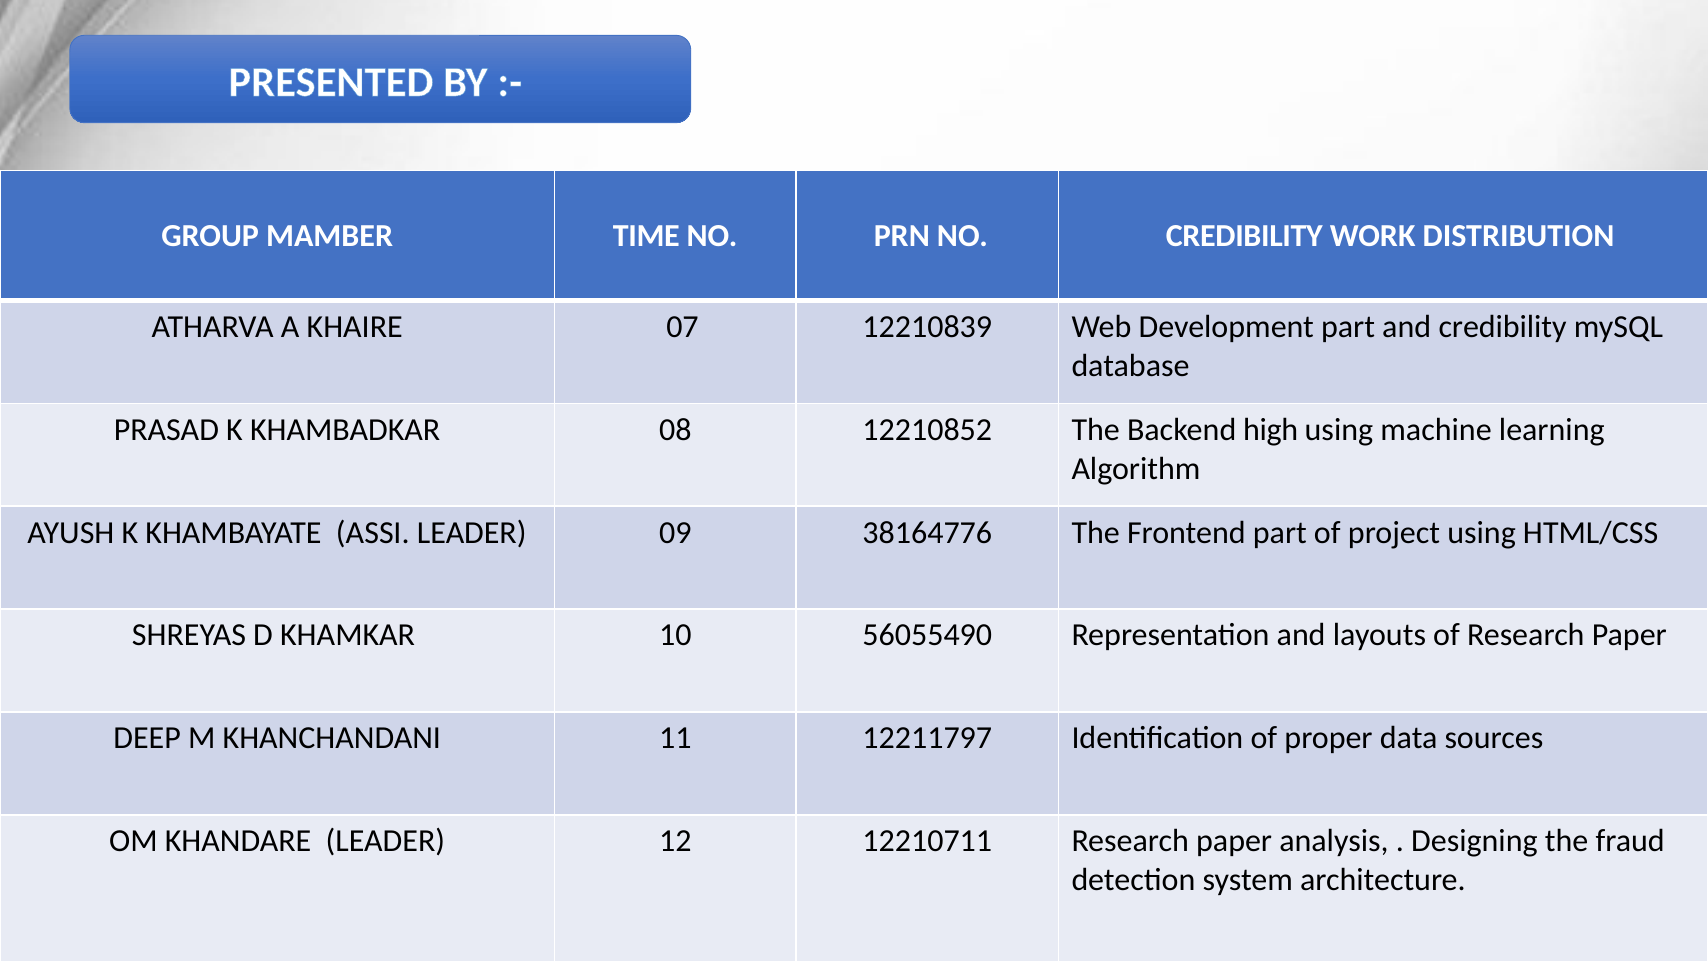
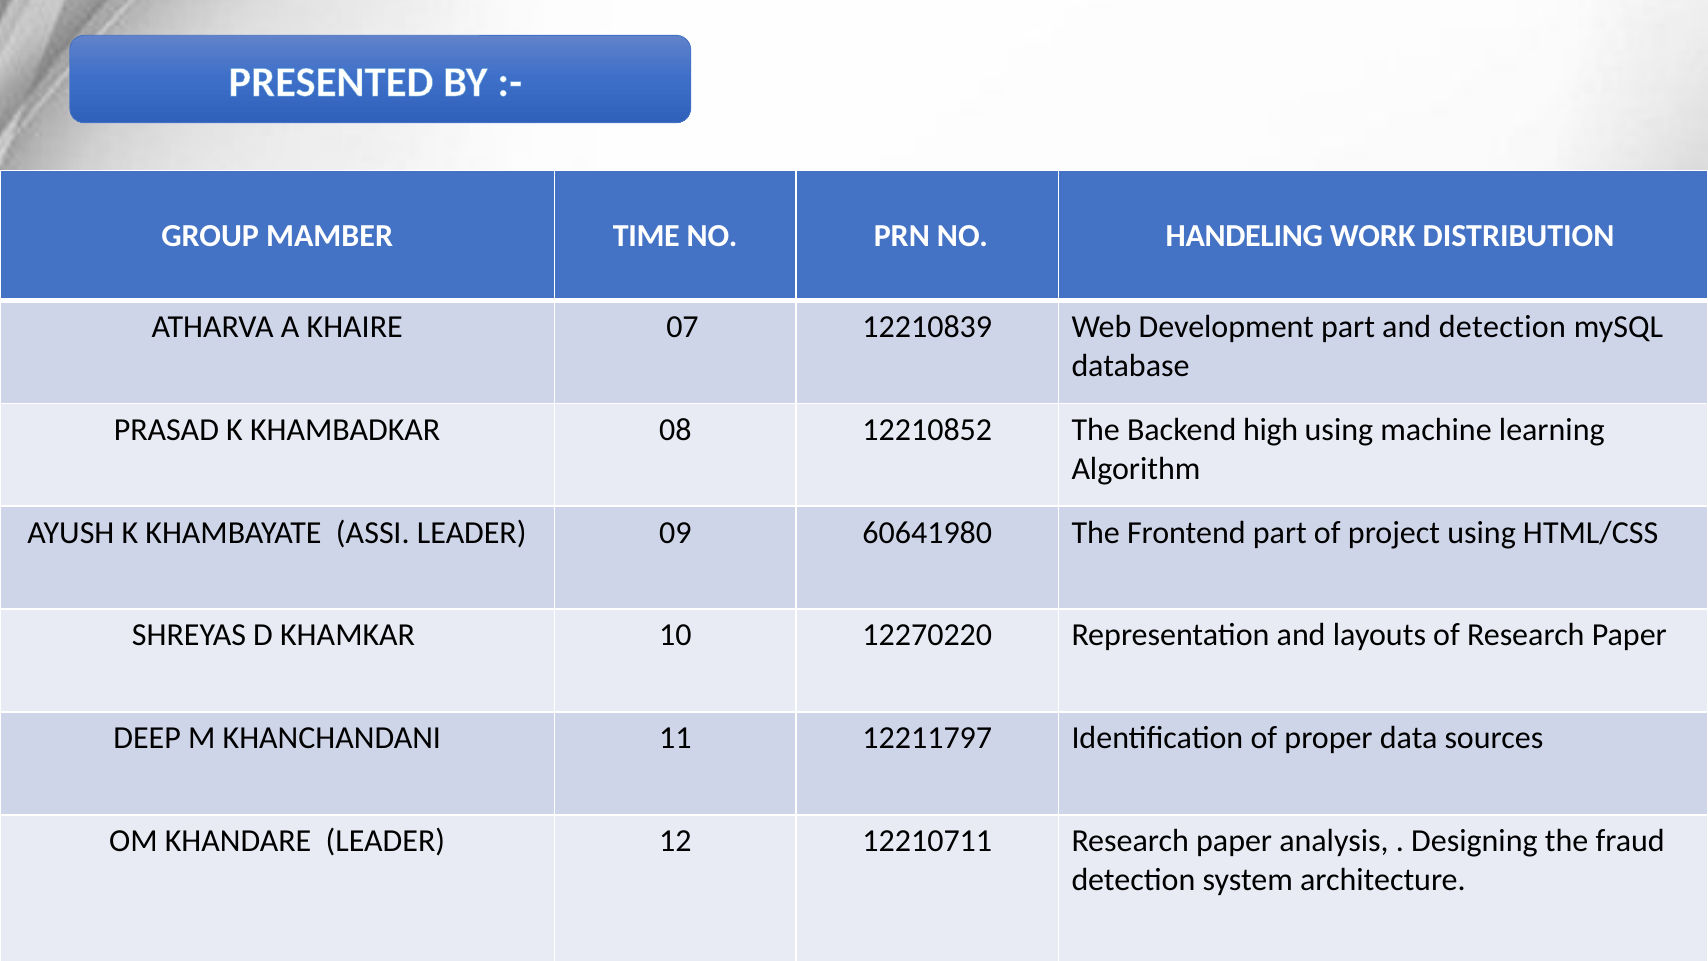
NO CREDIBILITY: CREDIBILITY -> HANDELING (1244, 236)
and credibility: credibility -> detection (1502, 327)
38164776: 38164776 -> 60641980 (927, 532)
56055490: 56055490 -> 12270220 (927, 635)
